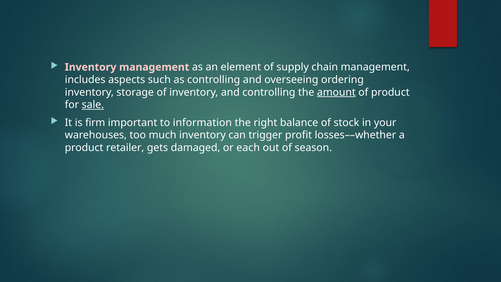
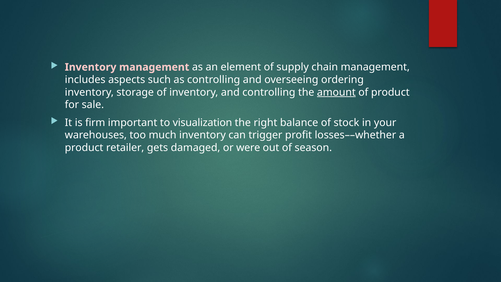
sale underline: present -> none (93, 105)
information: information -> visualization (202, 123)
each: each -> were (248, 148)
